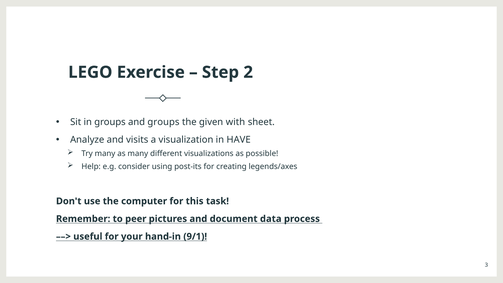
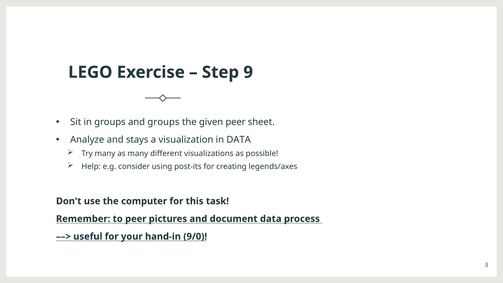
2: 2 -> 9 (248, 72)
given with: with -> peer (236, 122)
visits: visits -> stays (137, 140)
in HAVE: HAVE -> DATA (239, 140)
9/1: 9/1 -> 9/0 (195, 236)
